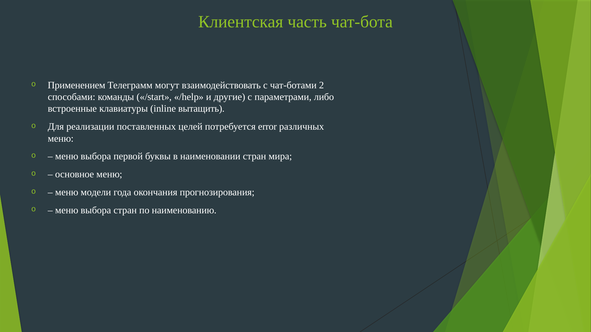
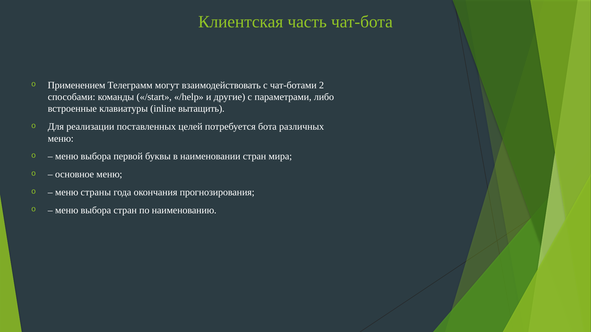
error: error -> бота (267, 127)
модели: модели -> страны (96, 193)
